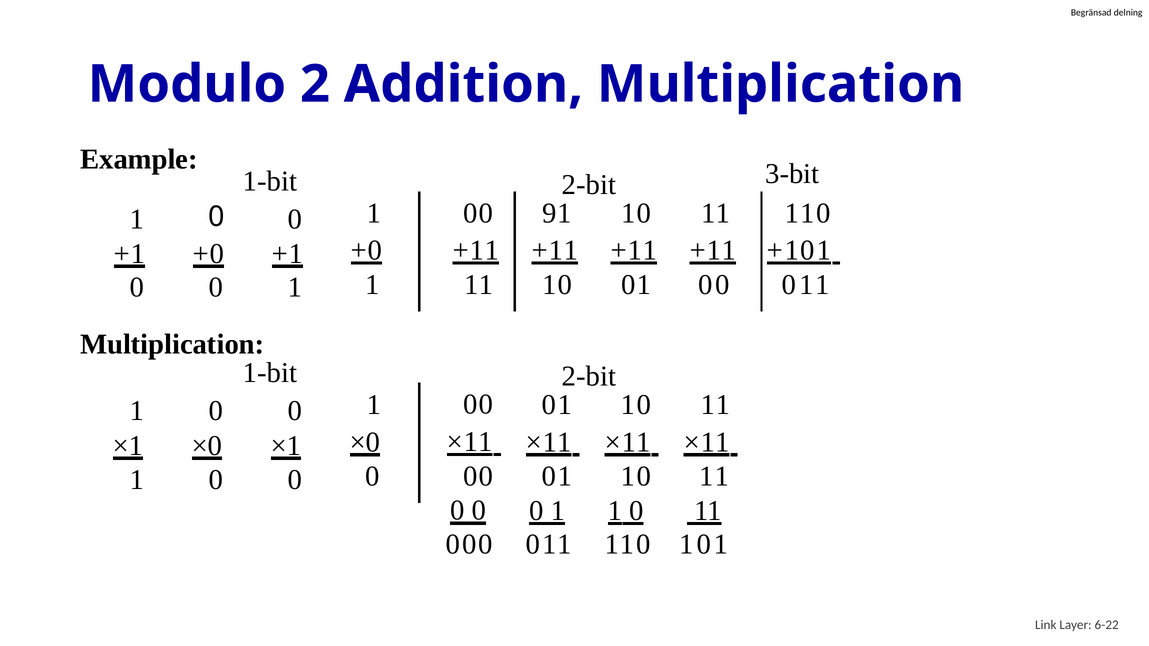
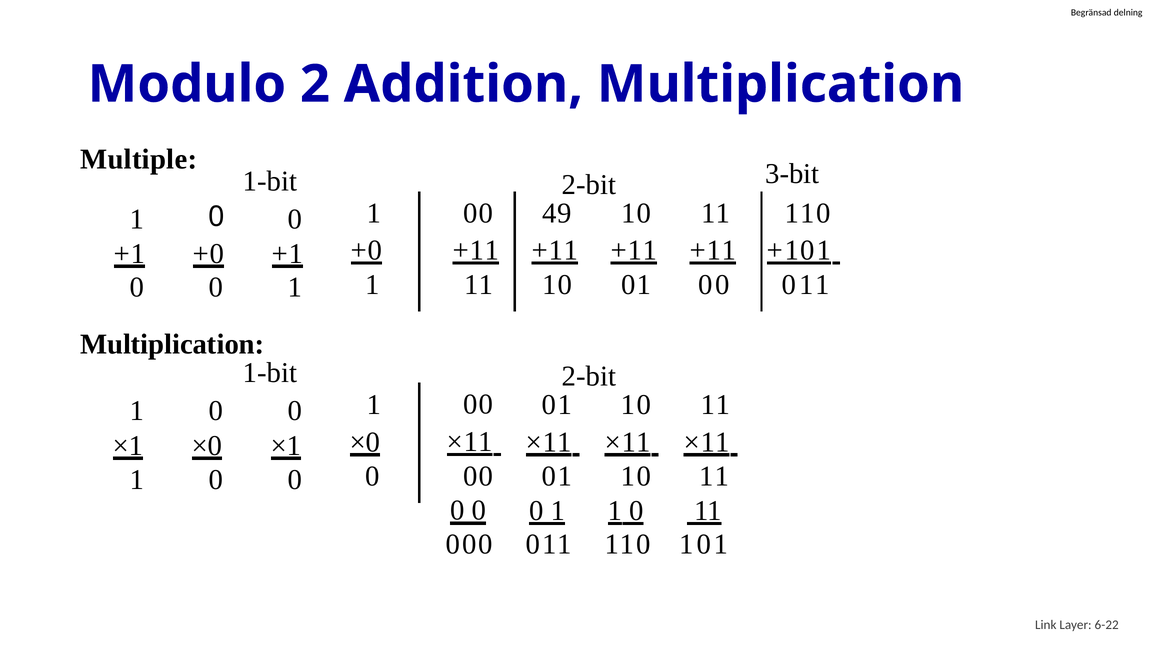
Example: Example -> Multiple (139, 160)
91: 91 -> 49 (557, 213)
